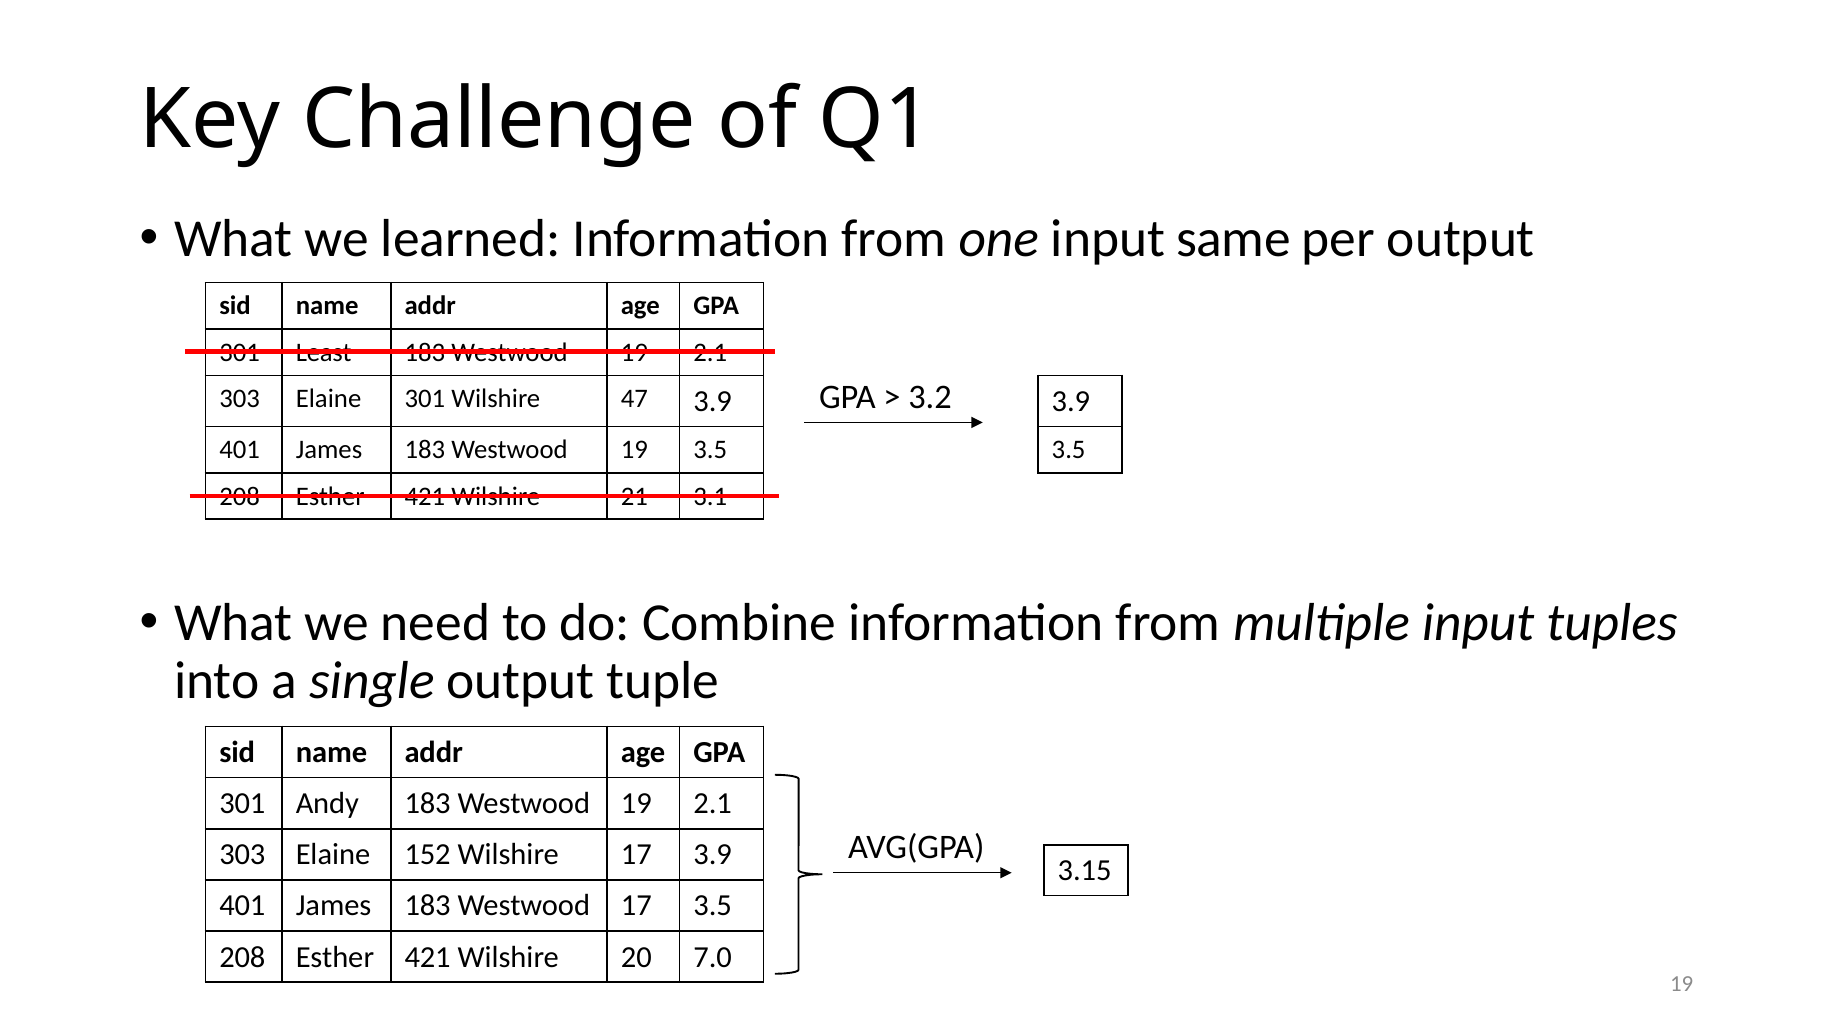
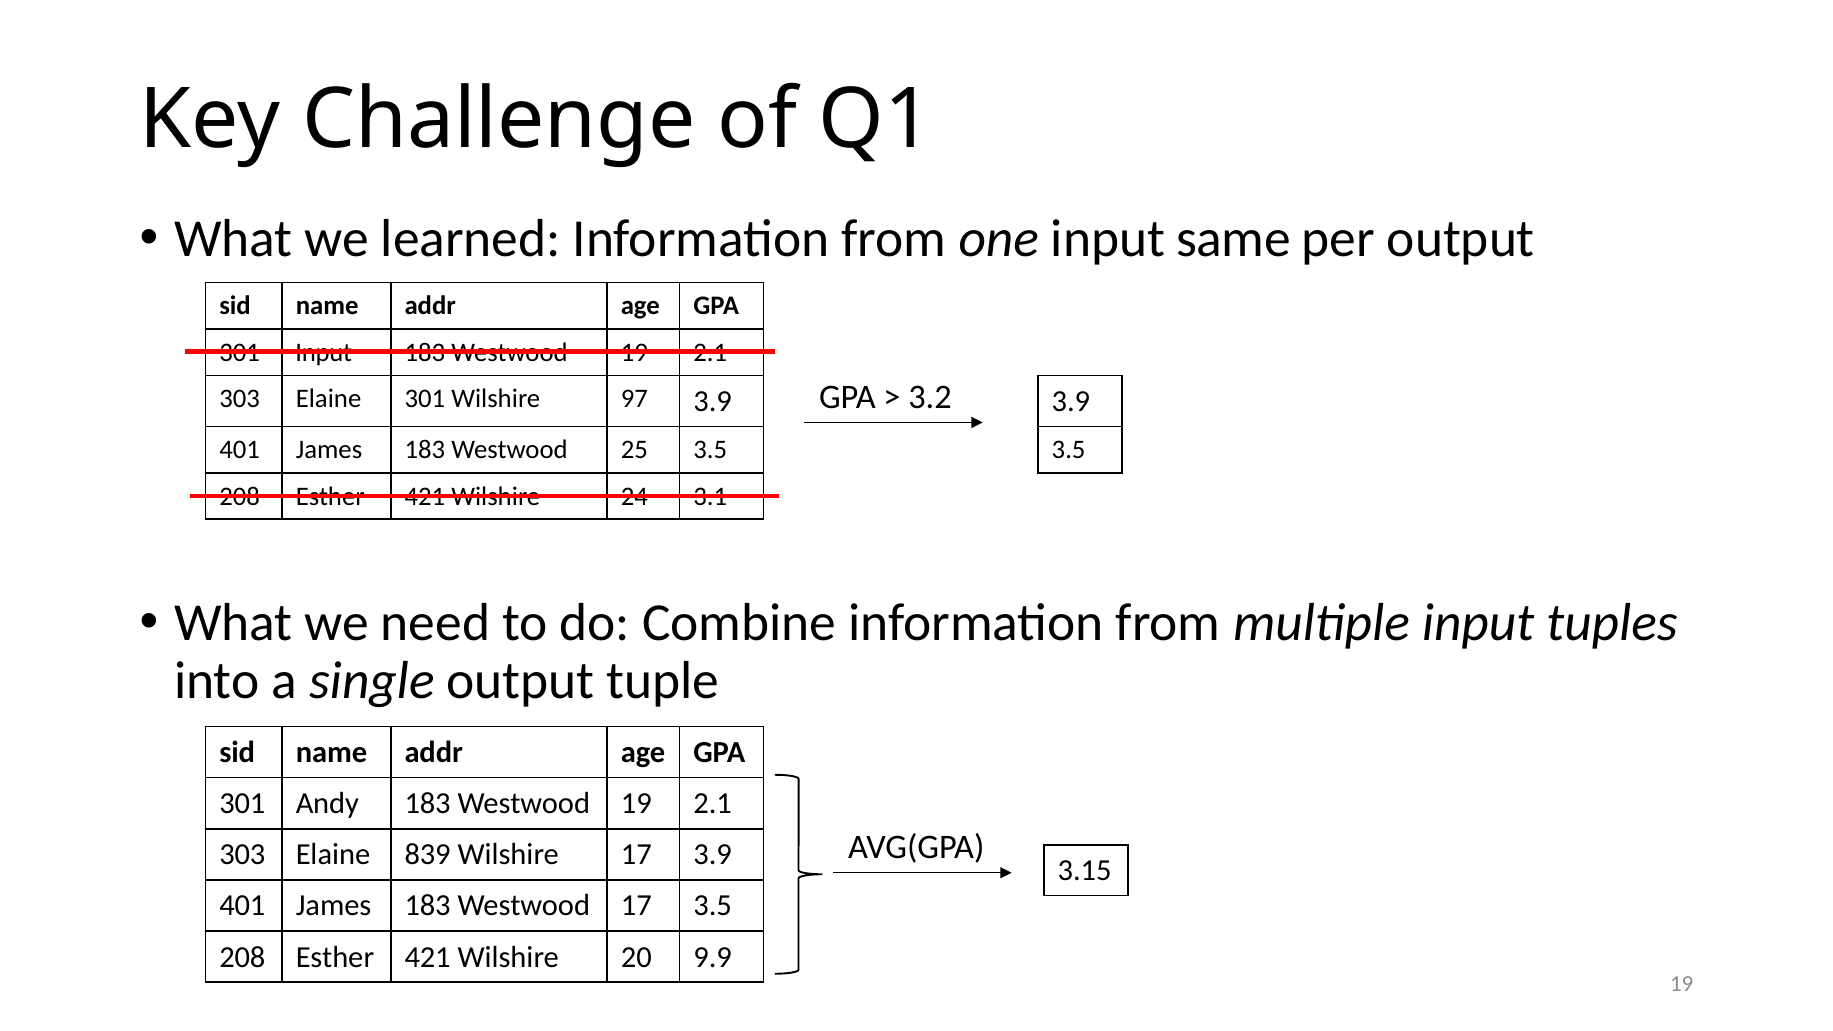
301 Least: Least -> Input (324, 353)
47: 47 -> 97 (634, 399)
James 183 Westwood 19: 19 -> 25 (634, 450)
21: 21 -> 24 (634, 496)
152: 152 -> 839 (428, 855)
7.0: 7.0 -> 9.9 (713, 957)
